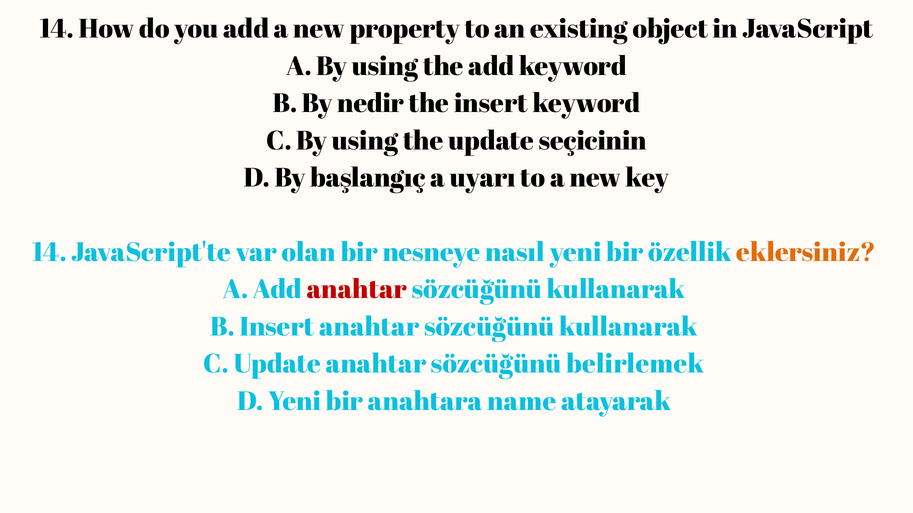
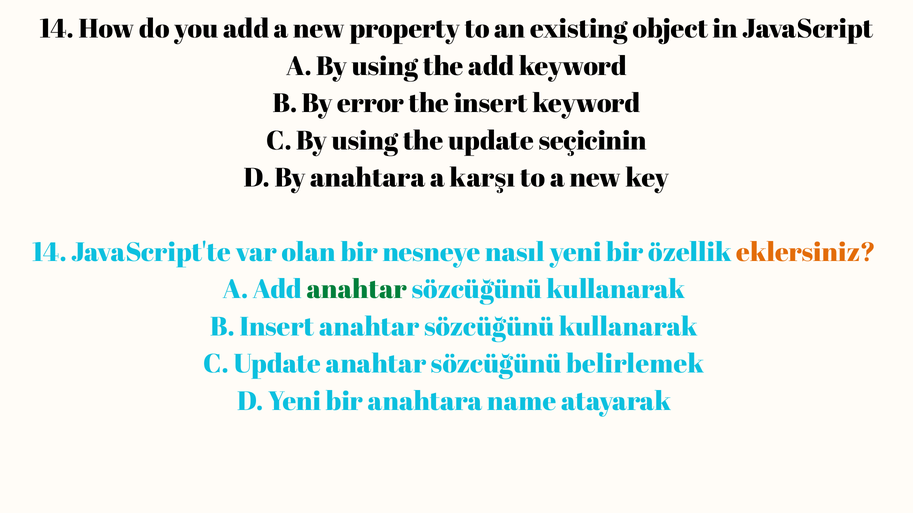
nedir: nedir -> error (371, 104)
By başlangıç: başlangıç -> anahtara (368, 178)
uyarı: uyarı -> karşı (482, 178)
anahtar colour: red -> green (357, 290)
